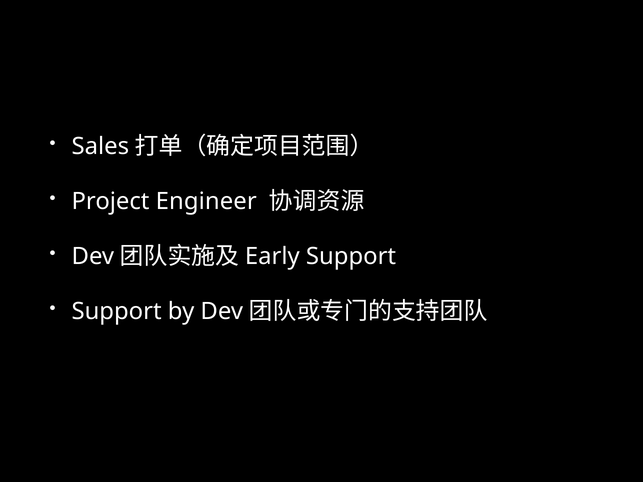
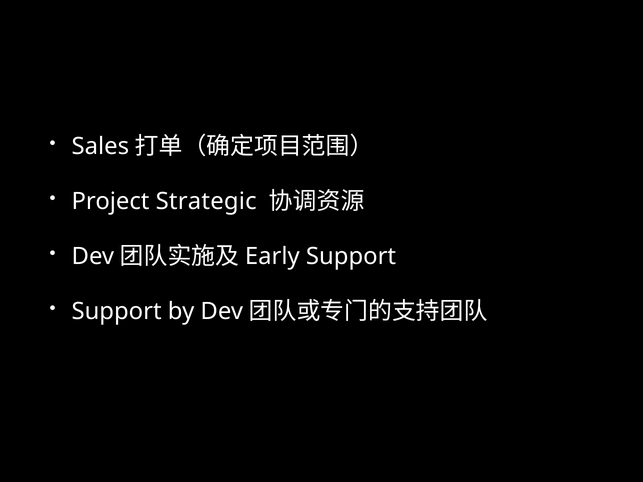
Engineer: Engineer -> Strategic (206, 202)
